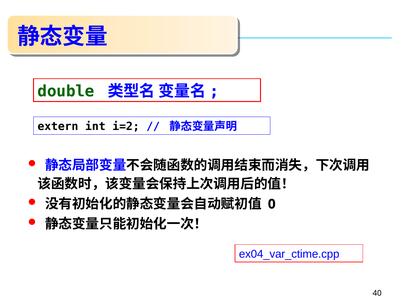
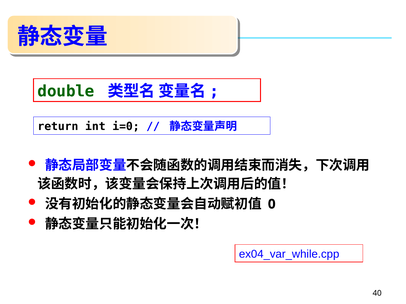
extern: extern -> return (58, 127)
i=2: i=2 -> i=0 (126, 127)
ex04_var_ctime.cpp: ex04_var_ctime.cpp -> ex04_var_while.cpp (289, 255)
